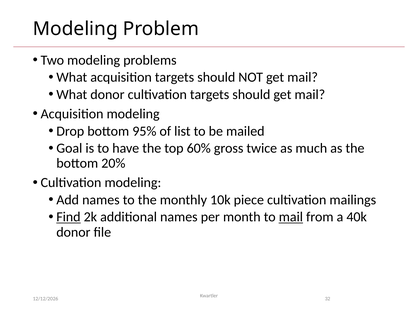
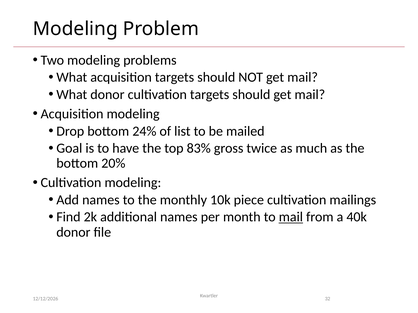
95%: 95% -> 24% (144, 131)
60%: 60% -> 83% (199, 149)
Find underline: present -> none (68, 217)
